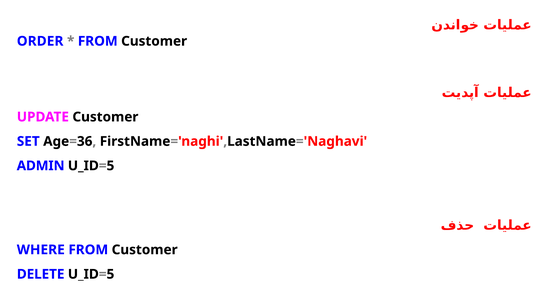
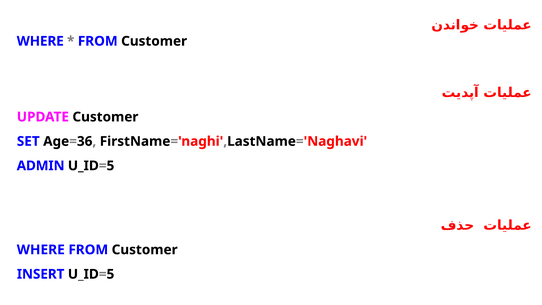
ORDER: ORDER -> WHERE (40, 41)
DELETE: DELETE -> INSERT (41, 274)
